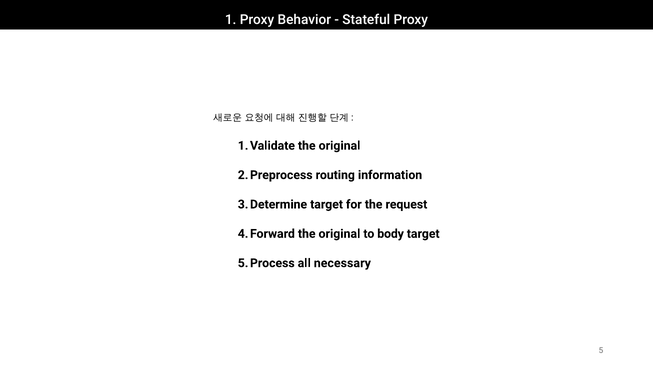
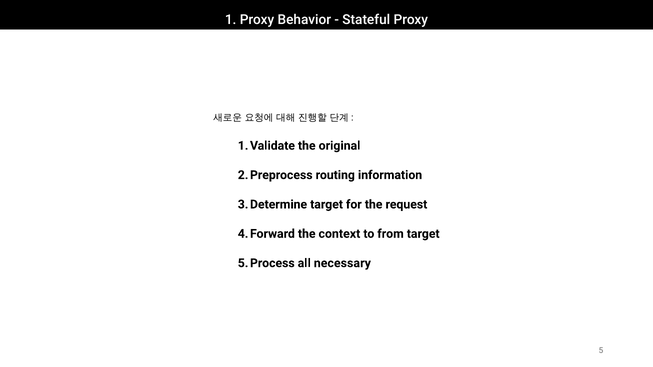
original: original -> context (339, 234)
body: body -> from (391, 234)
